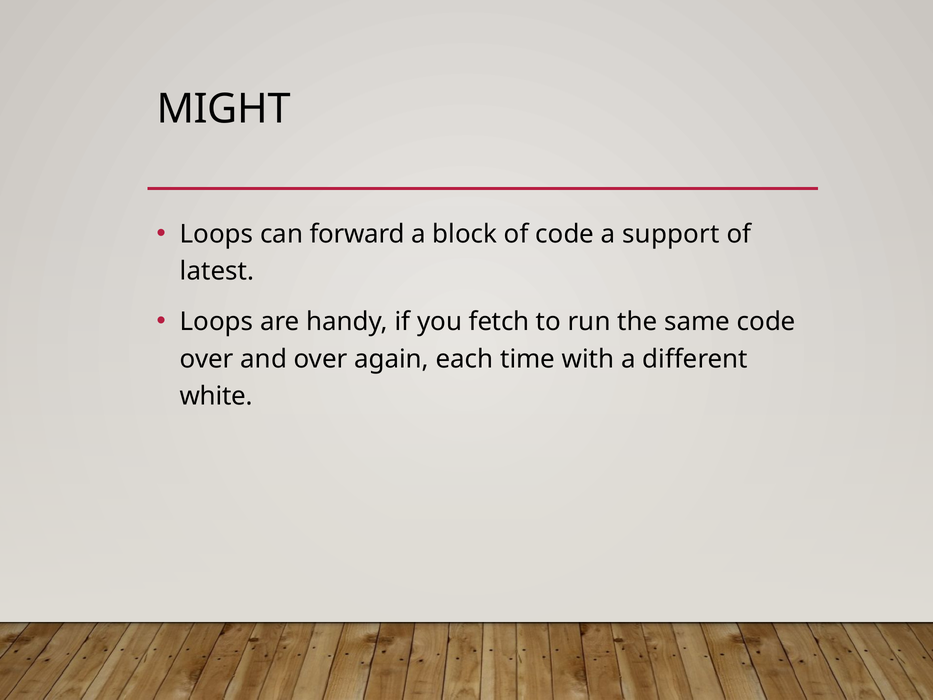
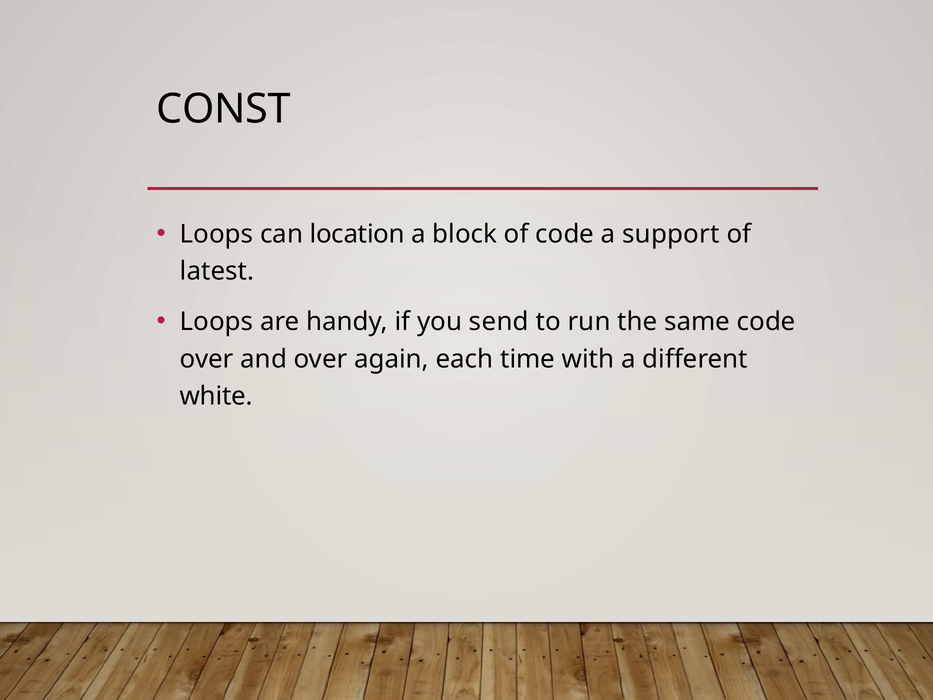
MIGHT: MIGHT -> CONST (224, 109)
forward: forward -> location (357, 234)
fetch: fetch -> send (499, 322)
